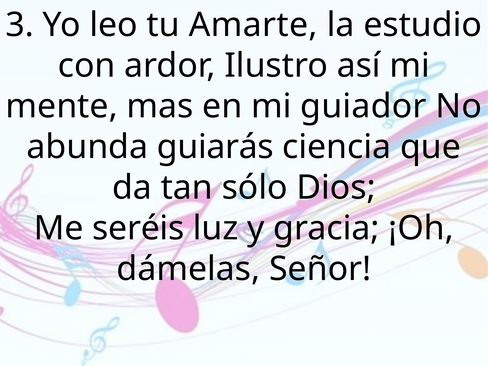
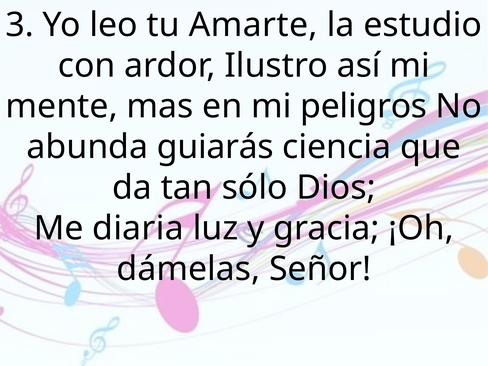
guiador: guiador -> peligros (364, 106)
seréis: seréis -> diaria (138, 228)
